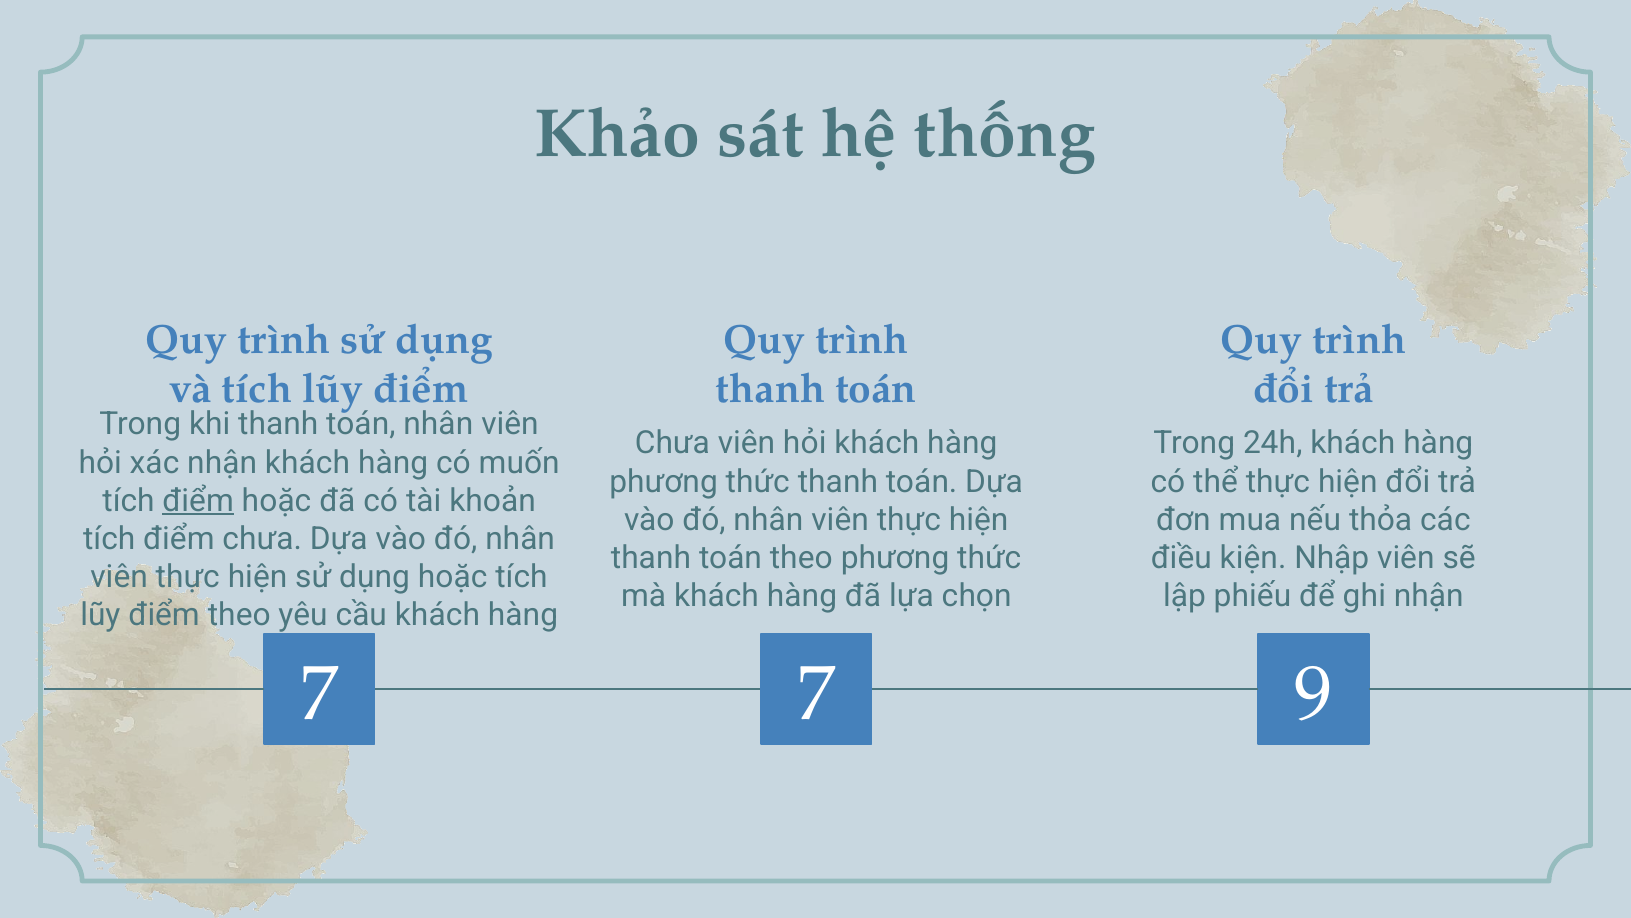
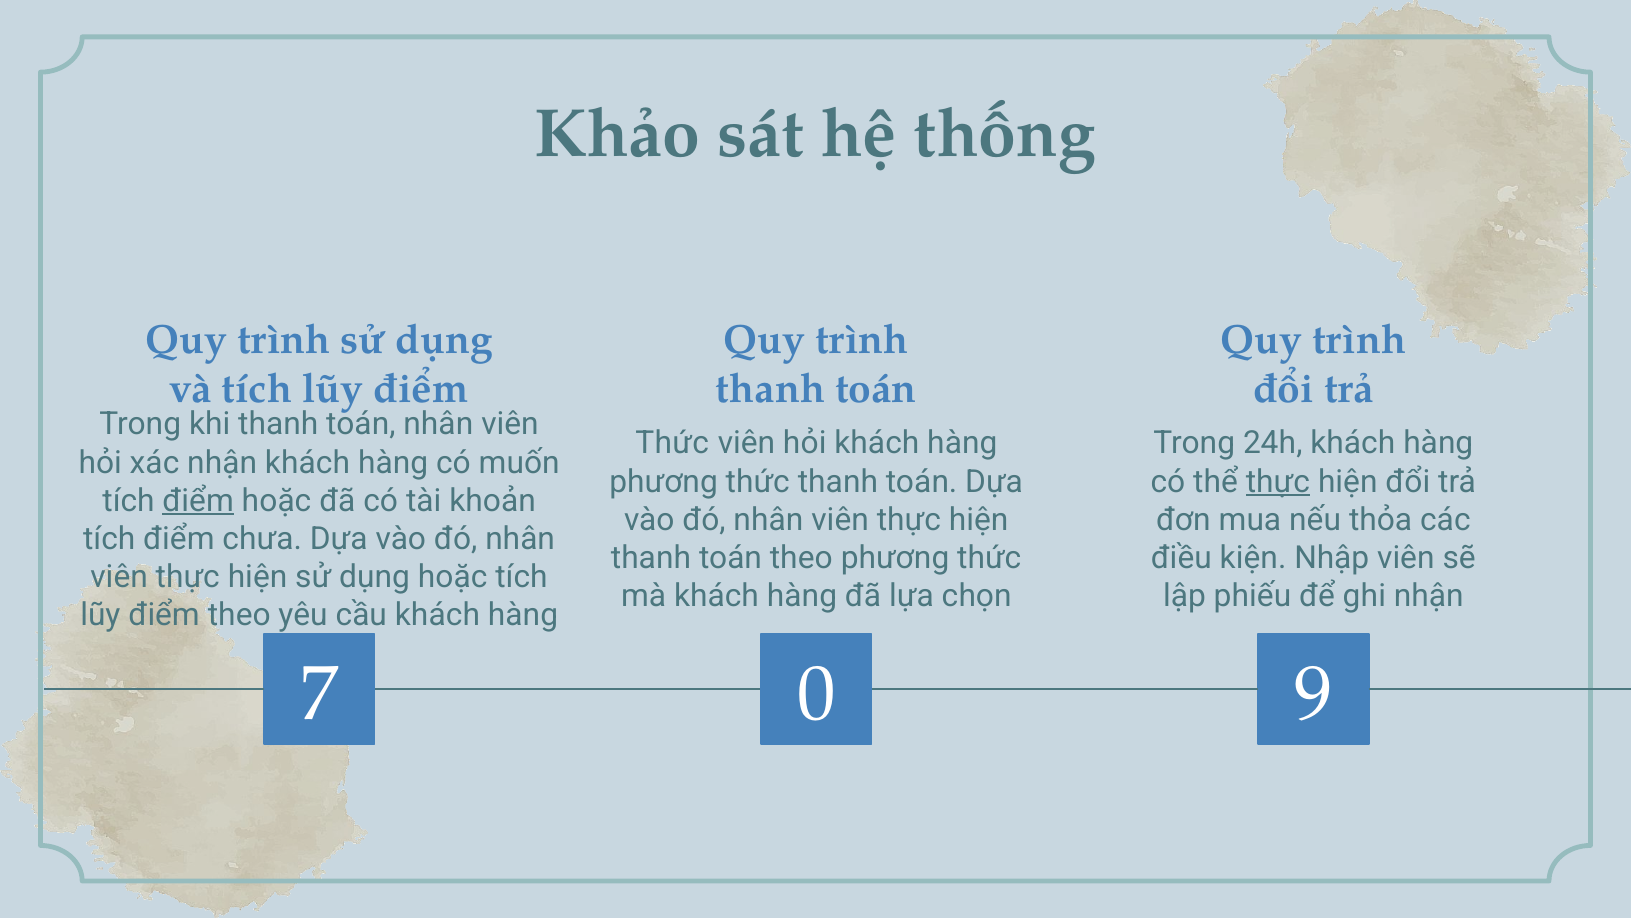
Chưa: Chưa -> Thức (672, 443)
thực underline: none -> present (1278, 481)
7 7: 7 -> 0 (816, 694)
